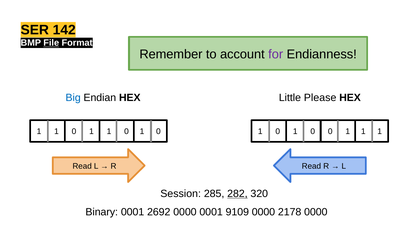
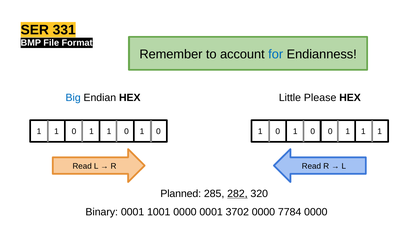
142: 142 -> 331 (64, 30)
File underline: present -> none (51, 43)
for colour: purple -> blue (276, 54)
Session: Session -> Planned (181, 194)
2692: 2692 -> 1001 (159, 212)
9109: 9109 -> 3702 (237, 212)
2178: 2178 -> 7784 (290, 212)
